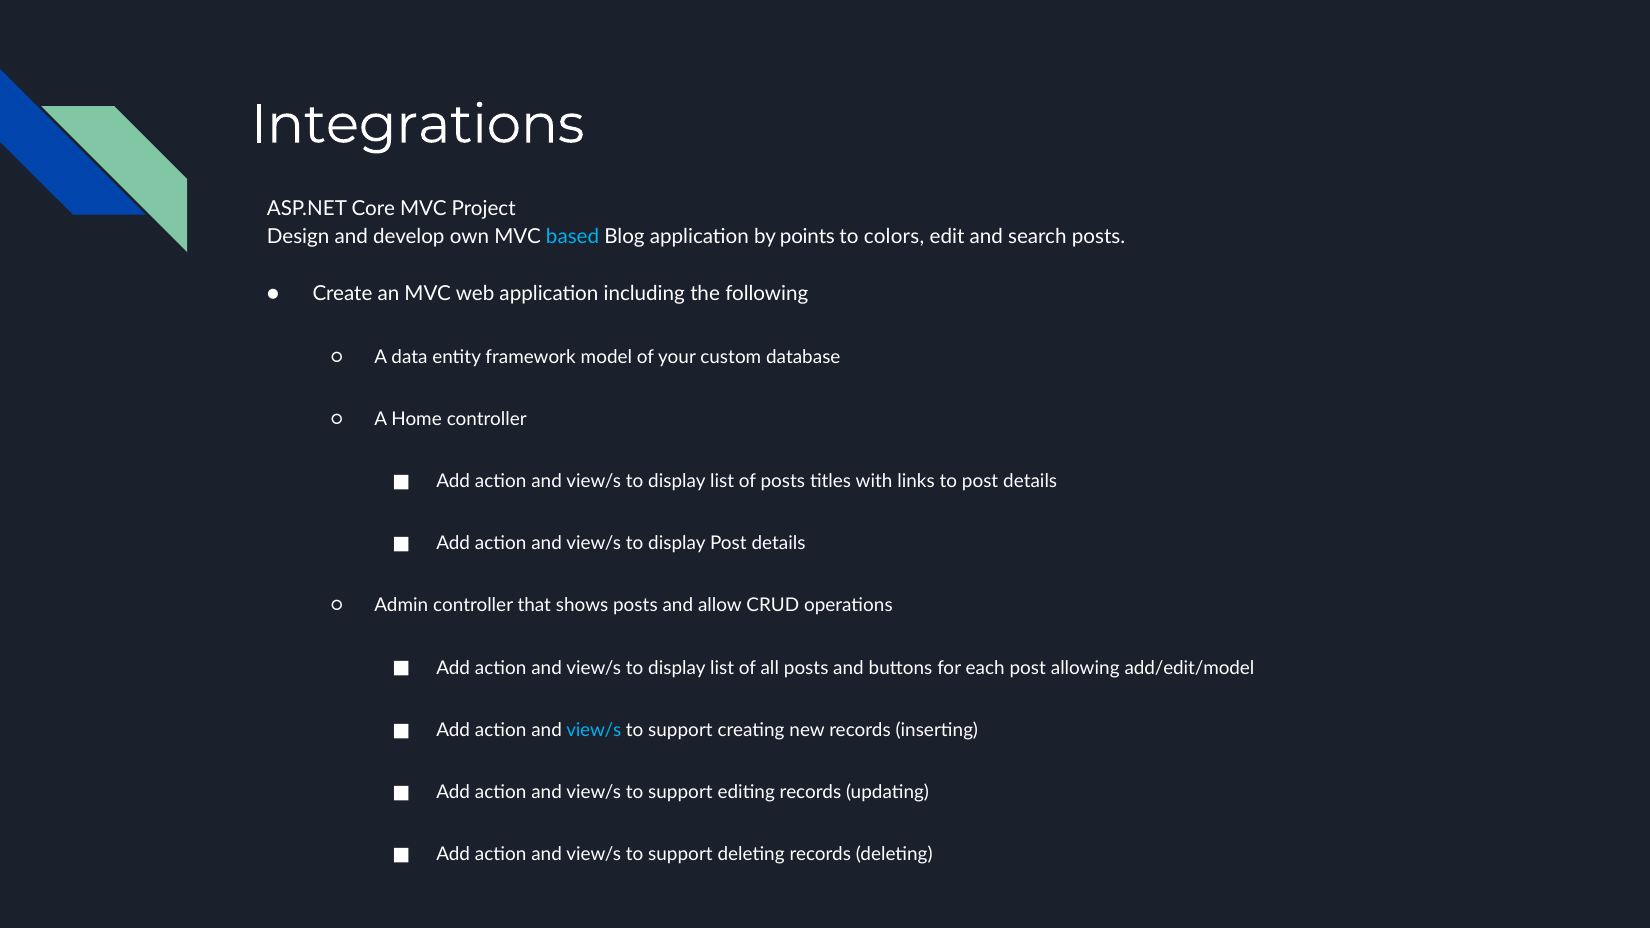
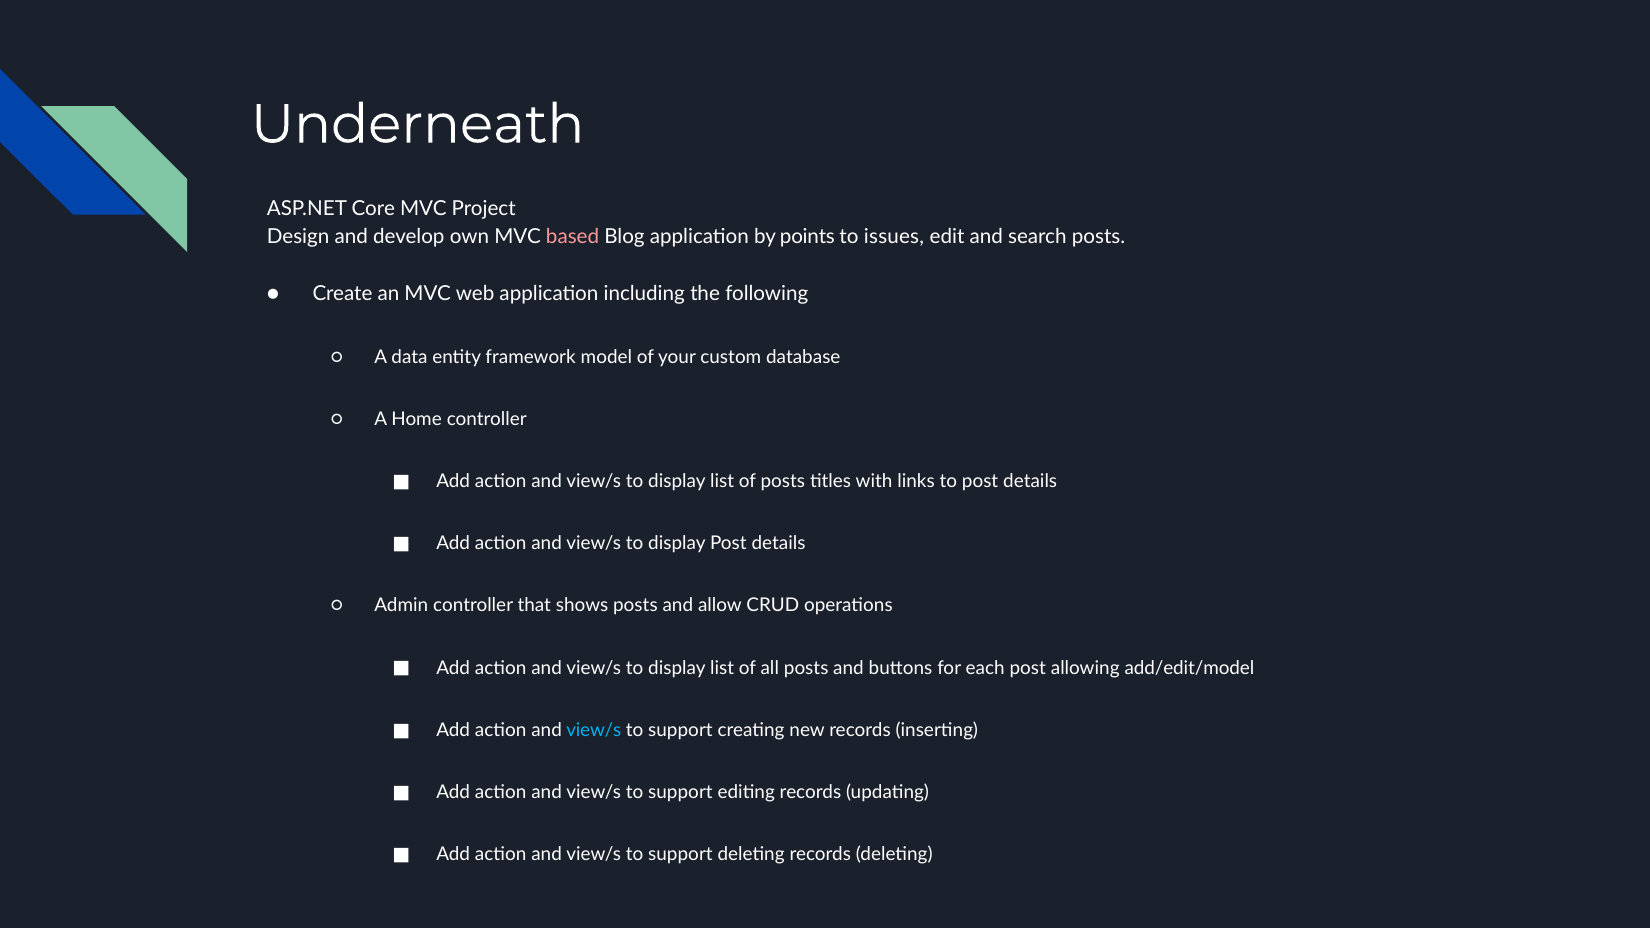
Integrations: Integrations -> Underneath (418, 124)
based colour: light blue -> pink (573, 237)
colors: colors -> issues (894, 237)
